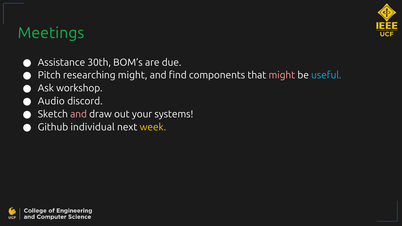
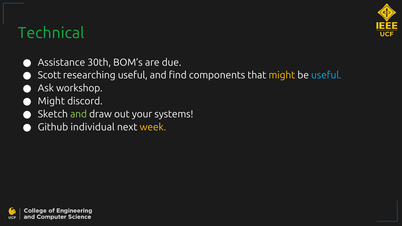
Meetings: Meetings -> Technical (51, 33)
Pitch: Pitch -> Scott (49, 75)
researching might: might -> useful (133, 75)
might colour: pink -> yellow (282, 75)
Audio: Audio -> Might (51, 101)
and colour: pink -> light green (79, 114)
